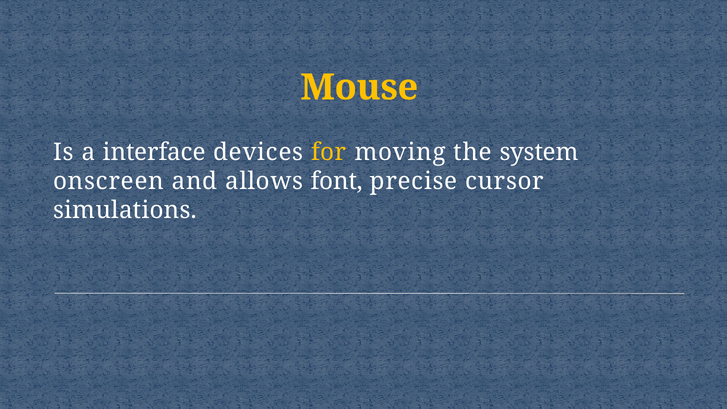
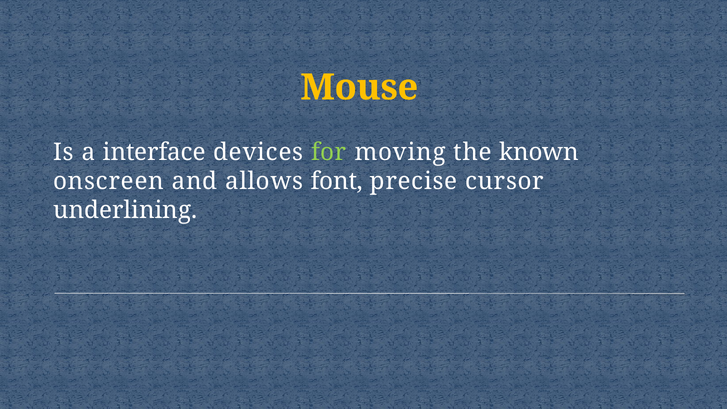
for colour: yellow -> light green (329, 152)
system: system -> known (539, 152)
simulations: simulations -> underlining (125, 210)
